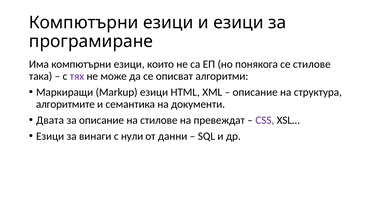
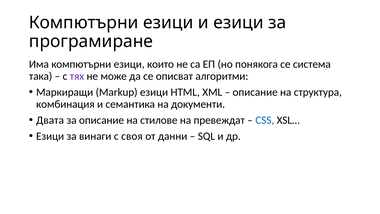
се стилове: стилове -> система (312, 64)
алгоритмите: алгоритмите -> комбинация (65, 104)
CSS colour: purple -> blue (265, 120)
нули: нули -> своя (132, 136)
